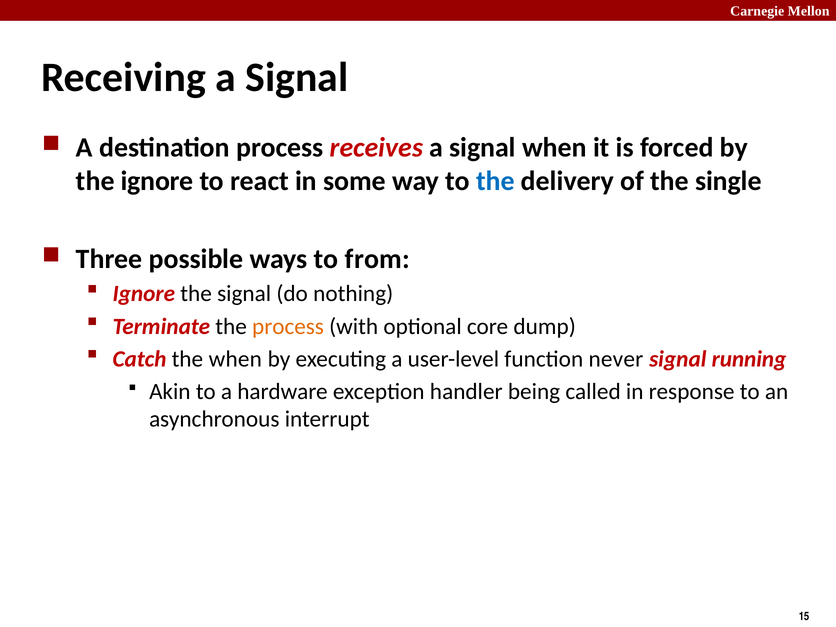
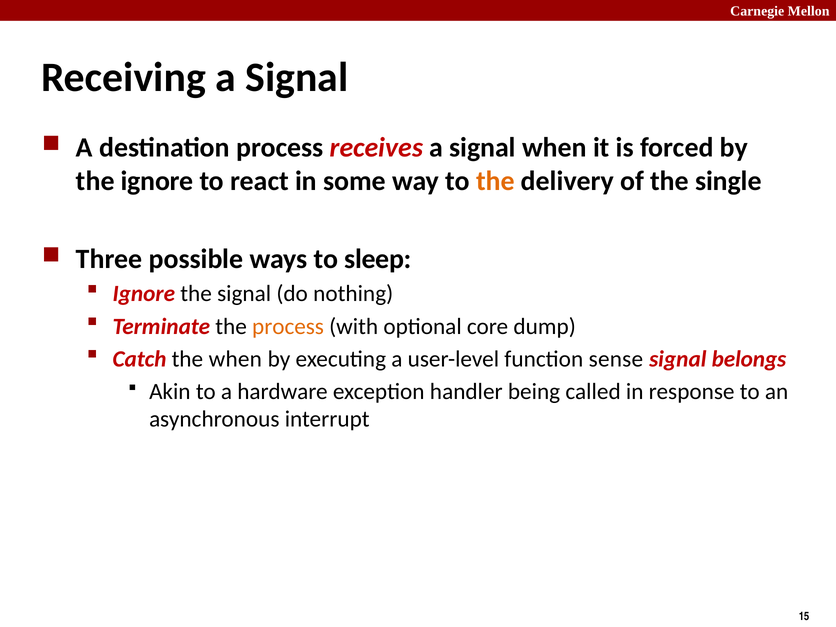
the colour: blue -> orange (495, 181)
from: from -> sleep (378, 259)
never: never -> sense (616, 359)
running: running -> belongs (749, 359)
